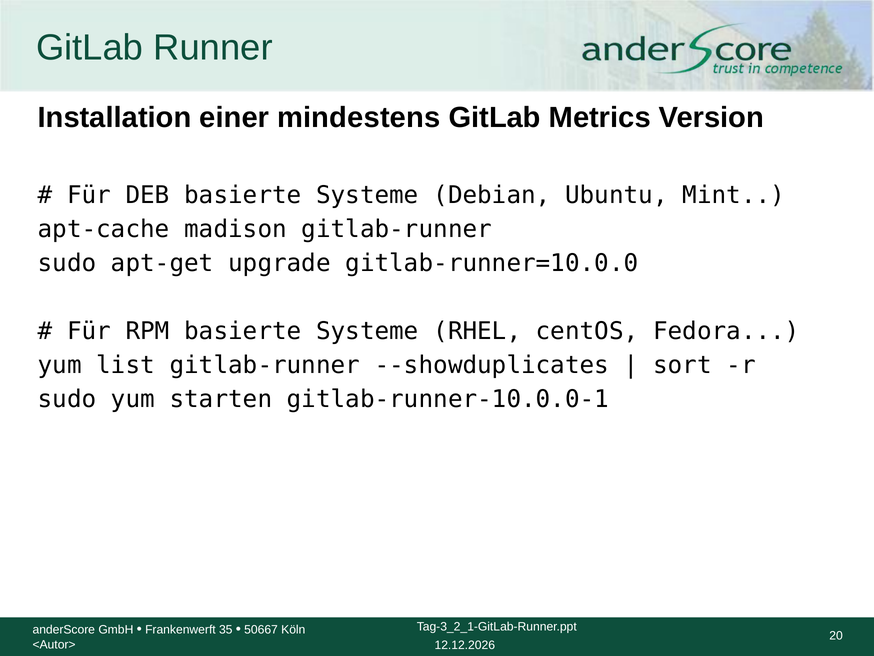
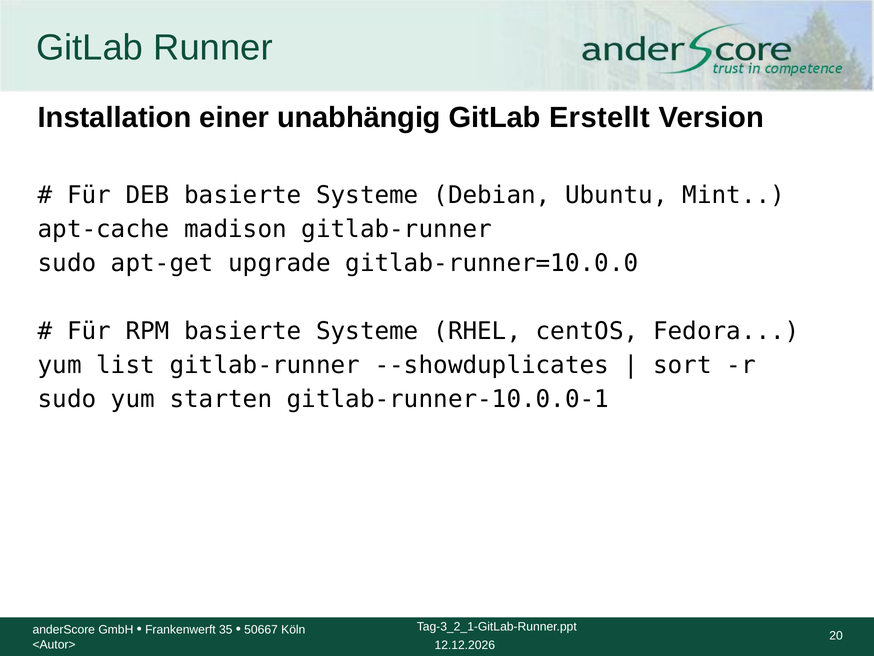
mindestens: mindestens -> unabhängig (359, 118)
Metrics: Metrics -> Erstellt (600, 118)
